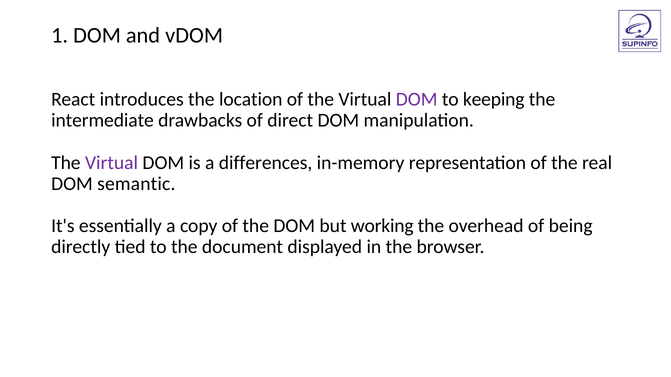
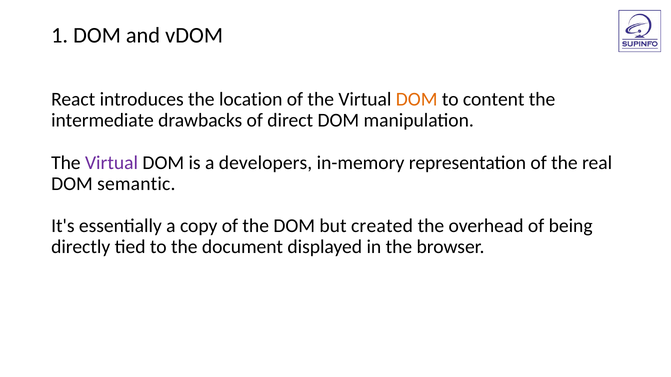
DOM colour: purple -> orange (417, 99)
keeping: keeping -> content (494, 99)
differences: differences -> developers (266, 163)
working: working -> created (382, 226)
